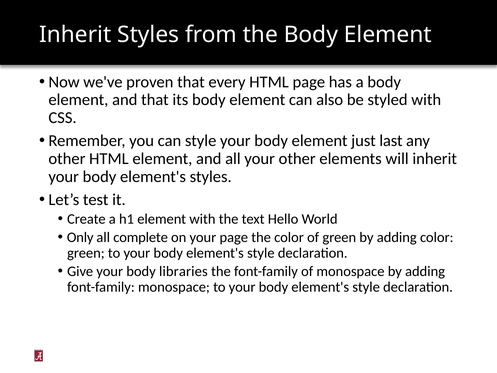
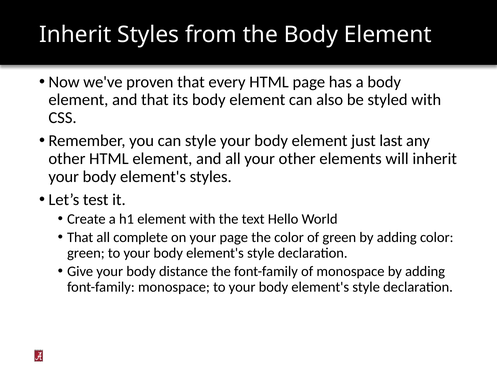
Only: Only -> That (80, 237)
libraries: libraries -> distance (183, 271)
